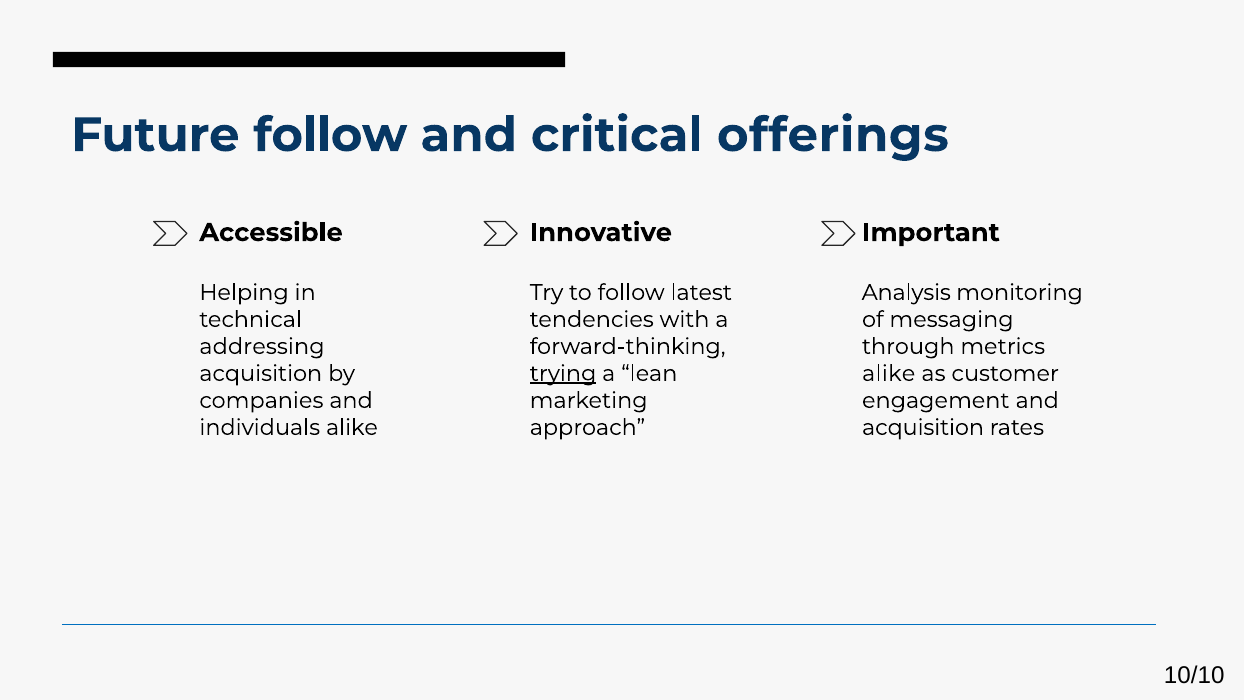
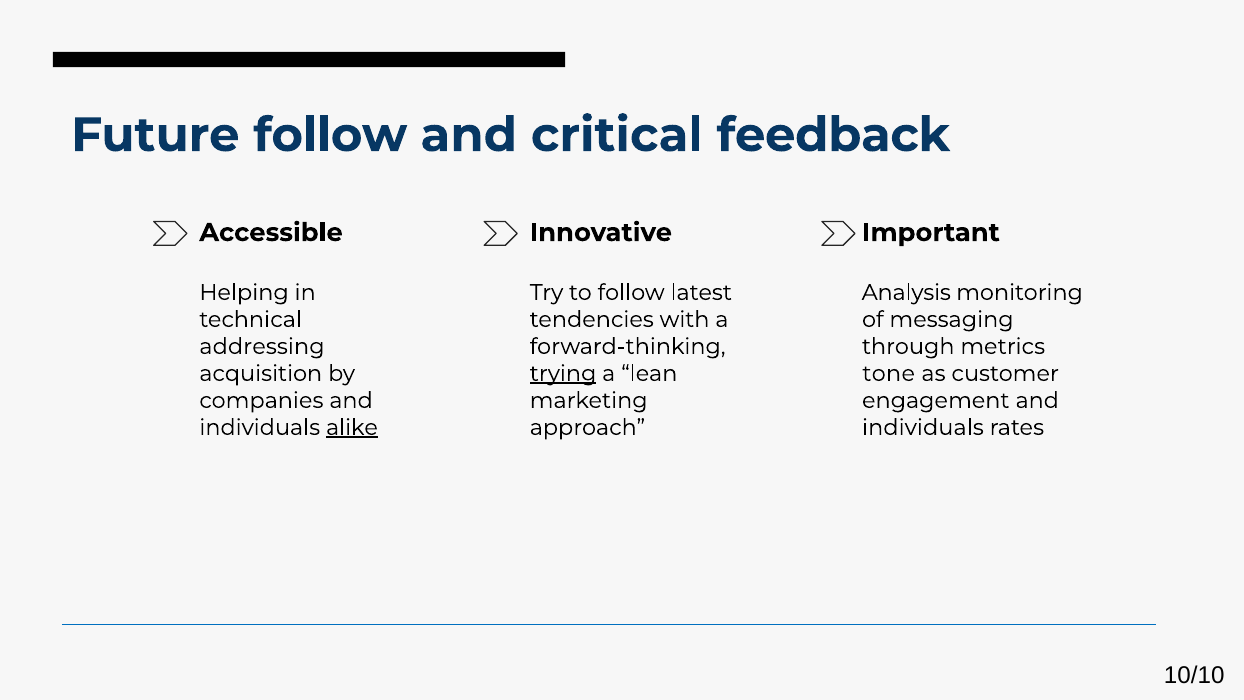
offerings: offerings -> feedback (833, 135)
alike: alike -> tone (889, 373)
alike underline: none -> present (352, 427)
acquisition: acquisition -> individuals (923, 427)
